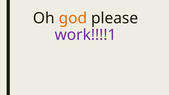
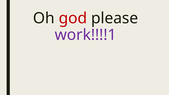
god colour: orange -> red (73, 18)
